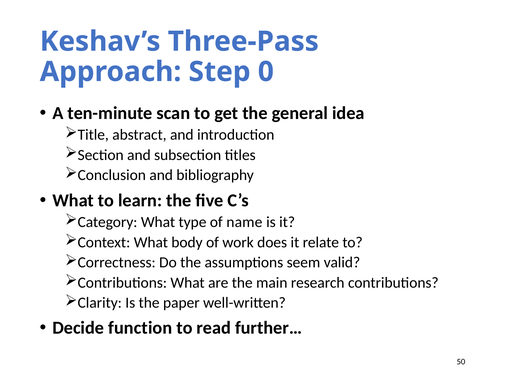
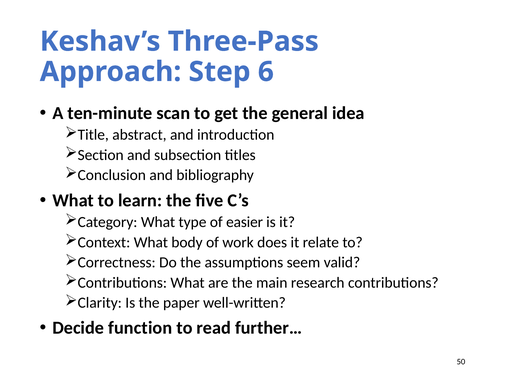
0: 0 -> 6 (266, 72)
name: name -> easier (245, 222)
